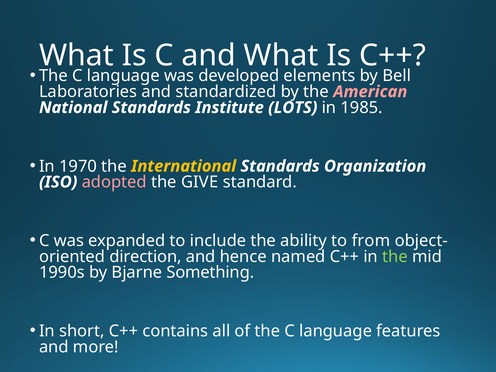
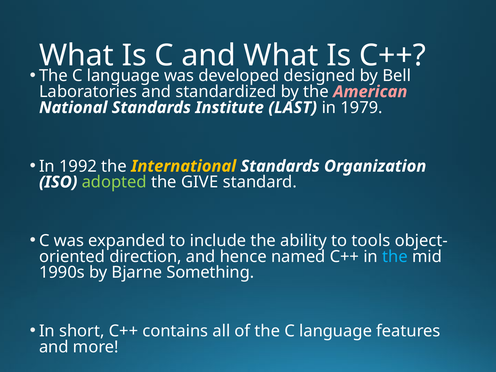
elements: elements -> designed (319, 76)
LOTS: LOTS -> LAST (293, 108)
1985: 1985 -> 1979 (362, 108)
1970: 1970 -> 1992 (78, 166)
adopted colour: pink -> light green (114, 182)
from: from -> tools (371, 241)
the colour: light green -> light blue (395, 257)
